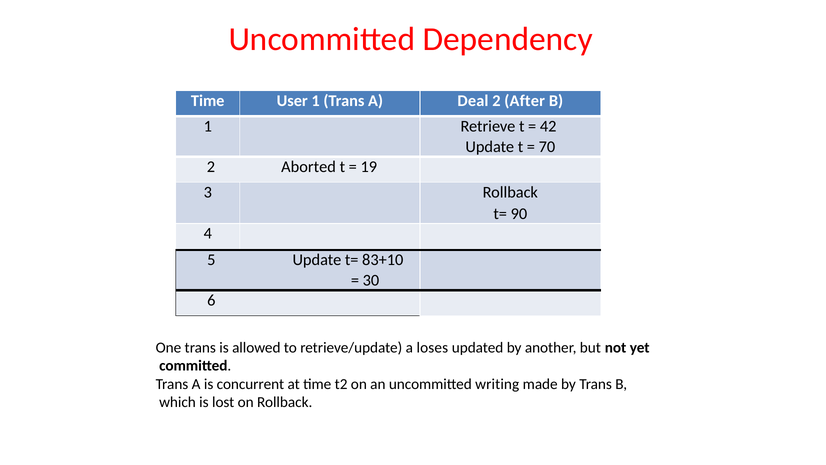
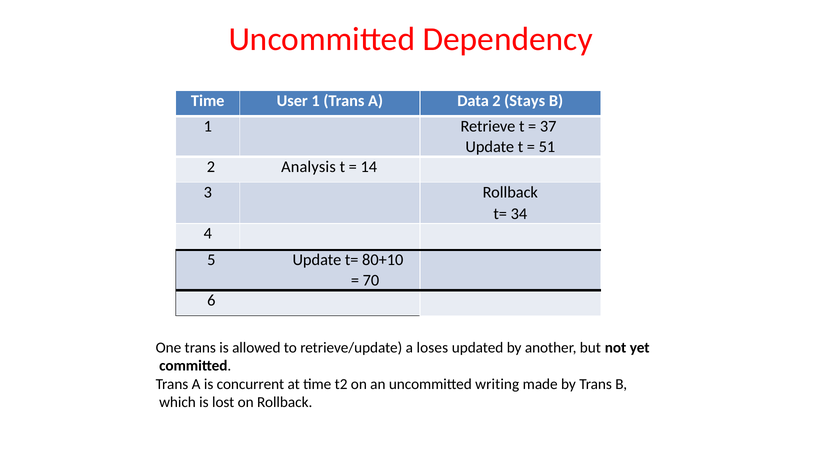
Deal: Deal -> Data (473, 101)
After: After -> Stays (525, 101)
42: 42 -> 37 (548, 126)
70: 70 -> 51 (547, 147)
Aborted: Aborted -> Analysis (308, 167)
19: 19 -> 14 (369, 167)
90: 90 -> 34 (519, 214)
83+10: 83+10 -> 80+10 (383, 260)
30: 30 -> 70 (371, 280)
